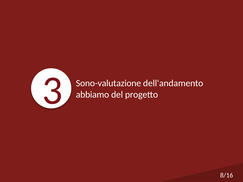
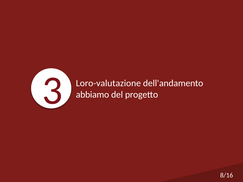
Sono-valutazione: Sono-valutazione -> Loro-valutazione (108, 83)
